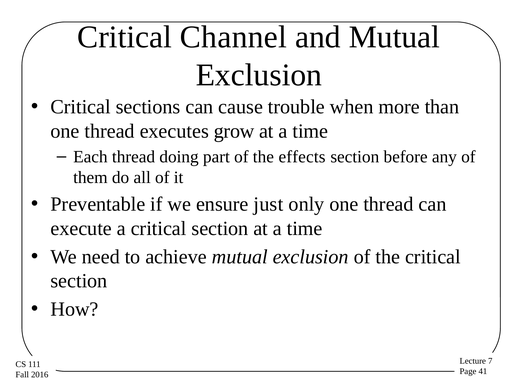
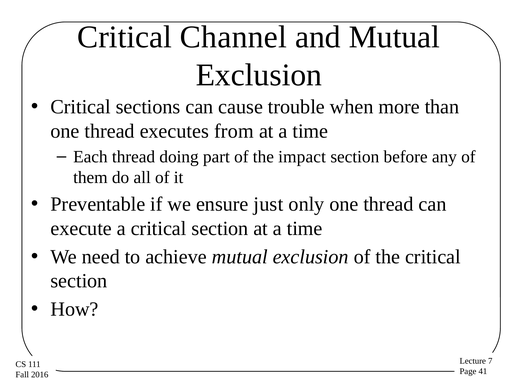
grow: grow -> from (234, 131)
effects: effects -> impact (302, 157)
